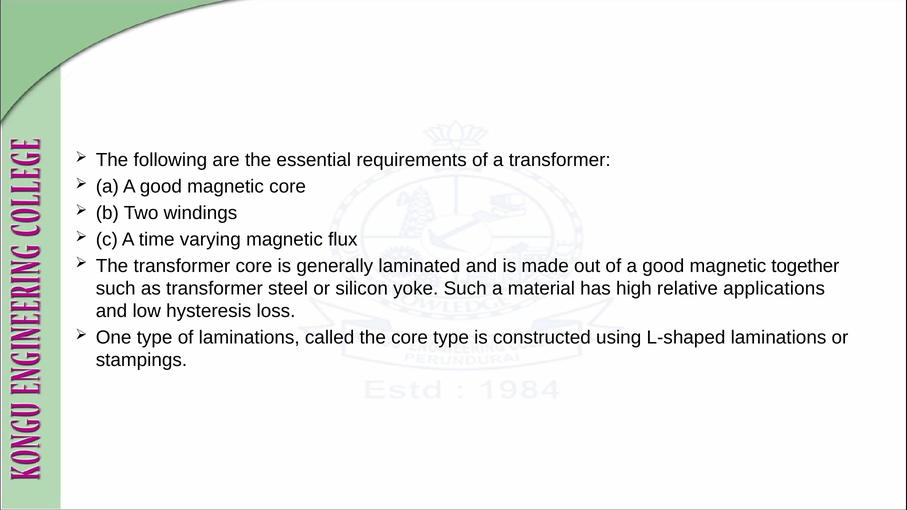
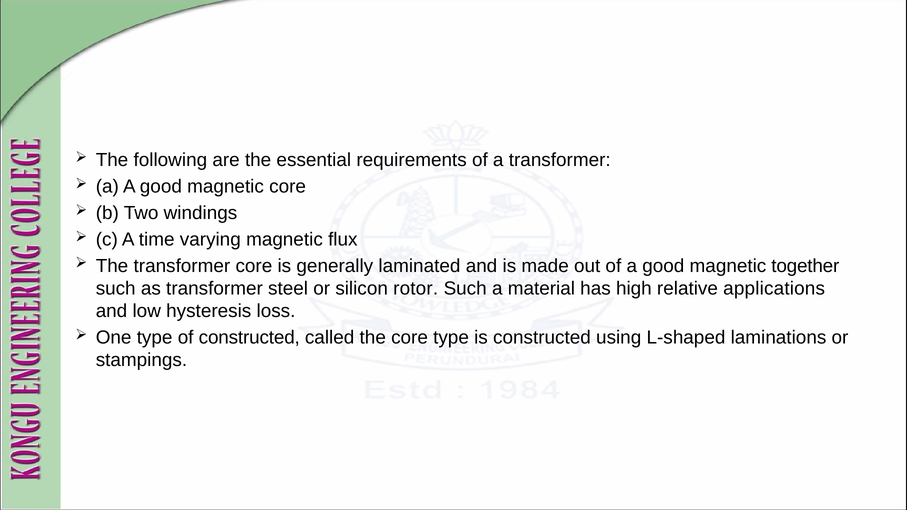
yoke: yoke -> rotor (416, 289)
of laminations: laminations -> constructed (249, 338)
